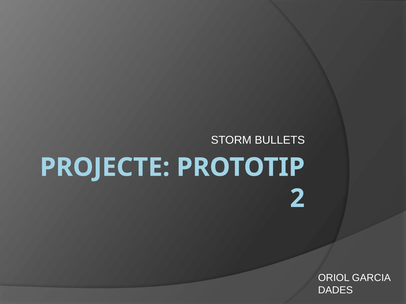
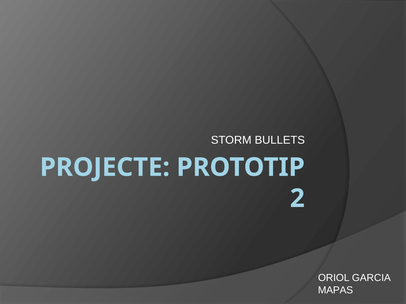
DADES: DADES -> MAPAS (336, 291)
